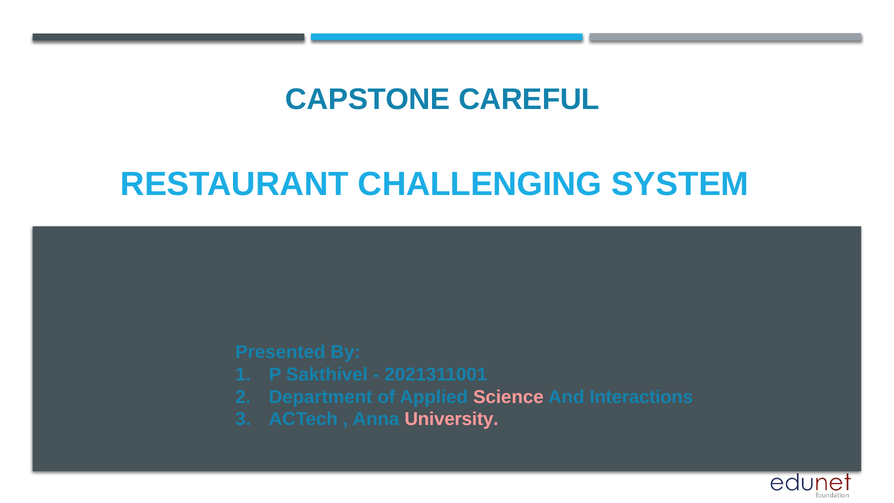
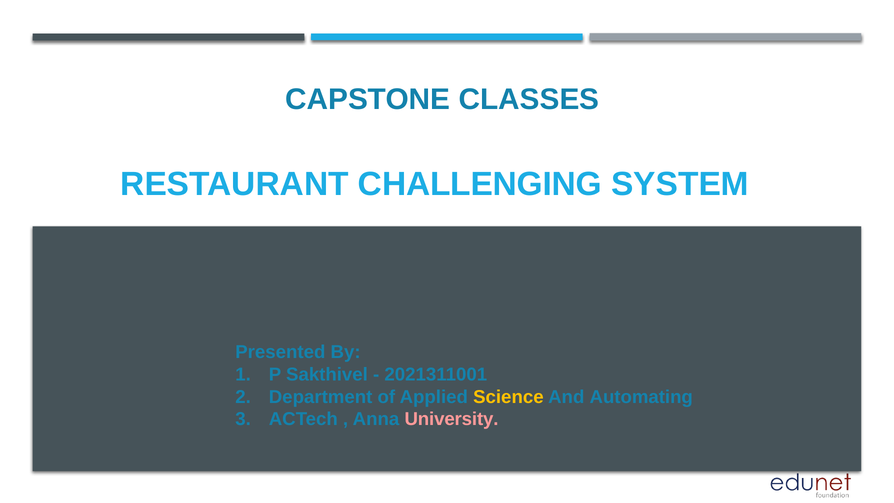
CAREFUL: CAREFUL -> CLASSES (529, 99)
Science colour: pink -> yellow (508, 397)
Interactions: Interactions -> Automating (641, 397)
